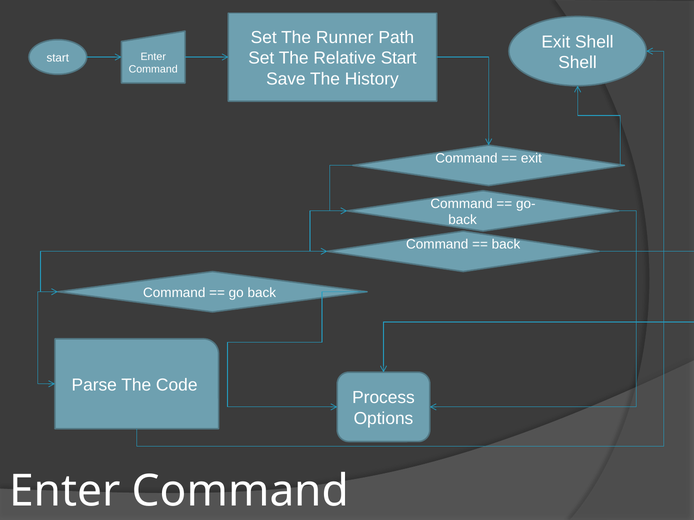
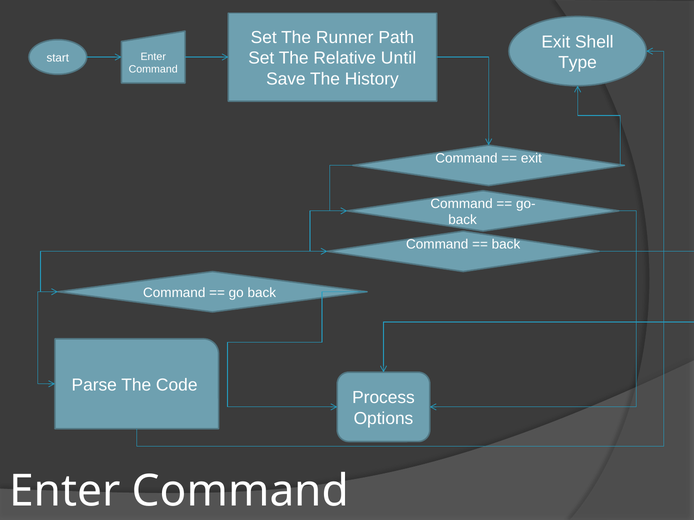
Relative Start: Start -> Until (399, 58)
Shell: Shell -> Type (578, 63)
